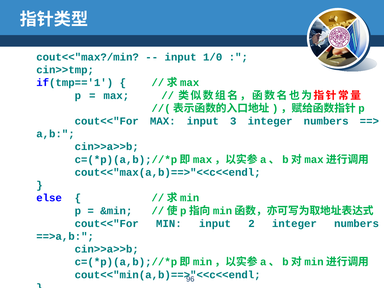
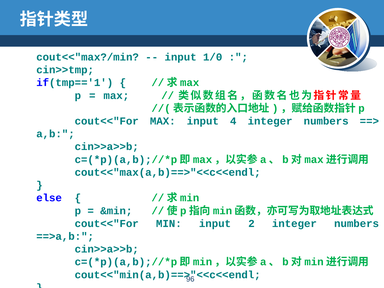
3: 3 -> 4 (233, 121)
